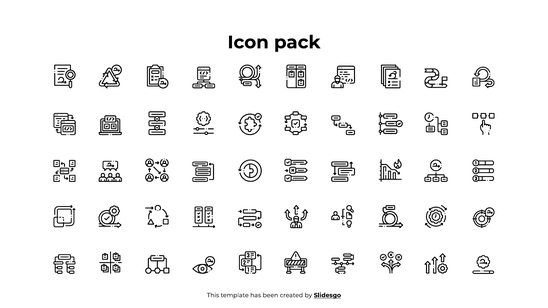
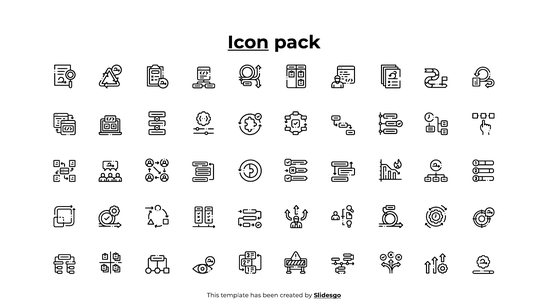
Icon underline: none -> present (248, 42)
